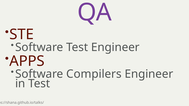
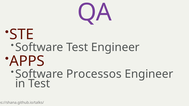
Compilers: Compilers -> Processos (94, 74)
